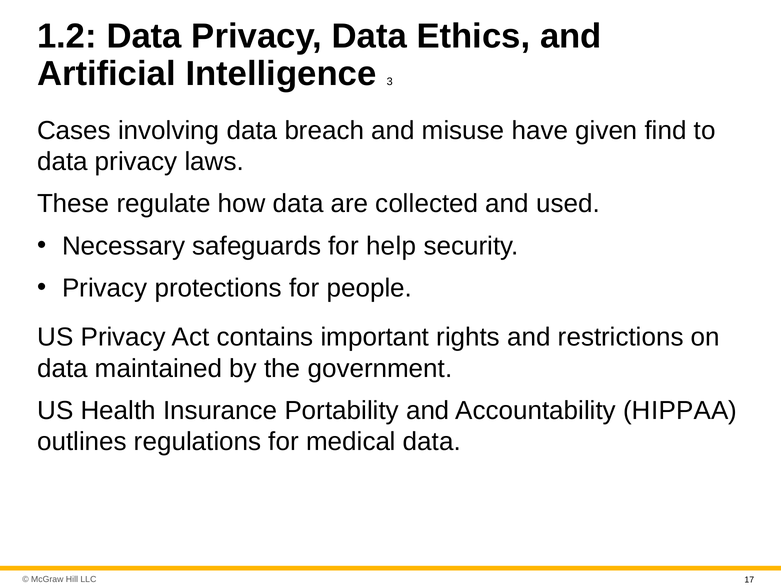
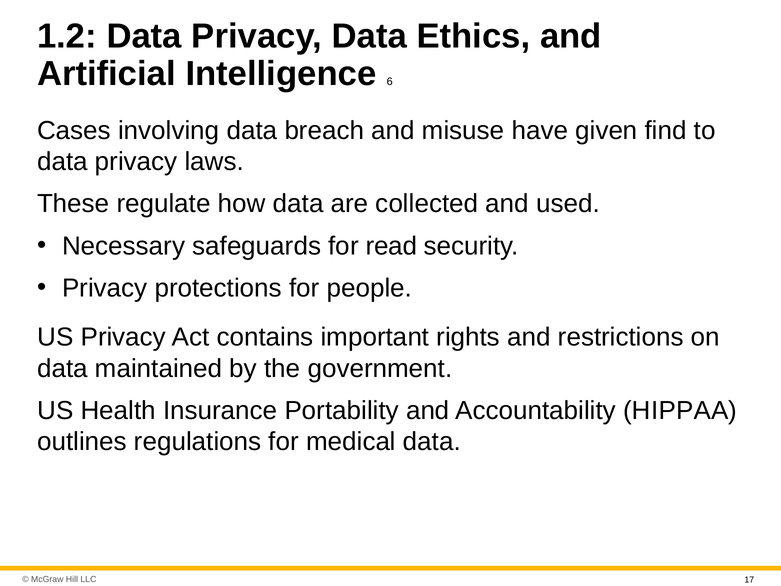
3: 3 -> 6 (390, 81)
help: help -> read (391, 246)
